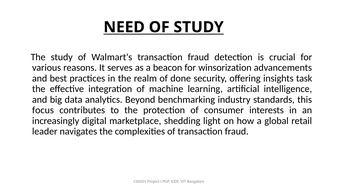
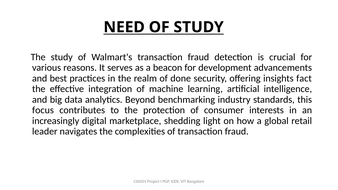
winsorization: winsorization -> development (225, 68)
task: task -> fact (304, 78)
